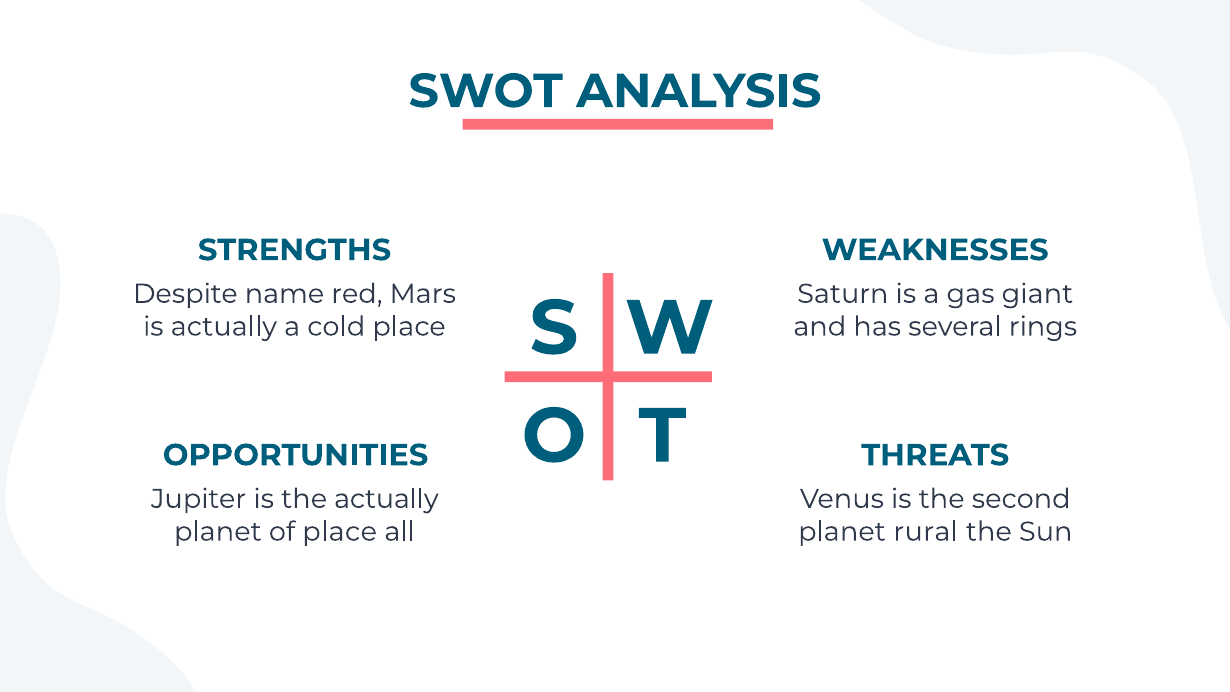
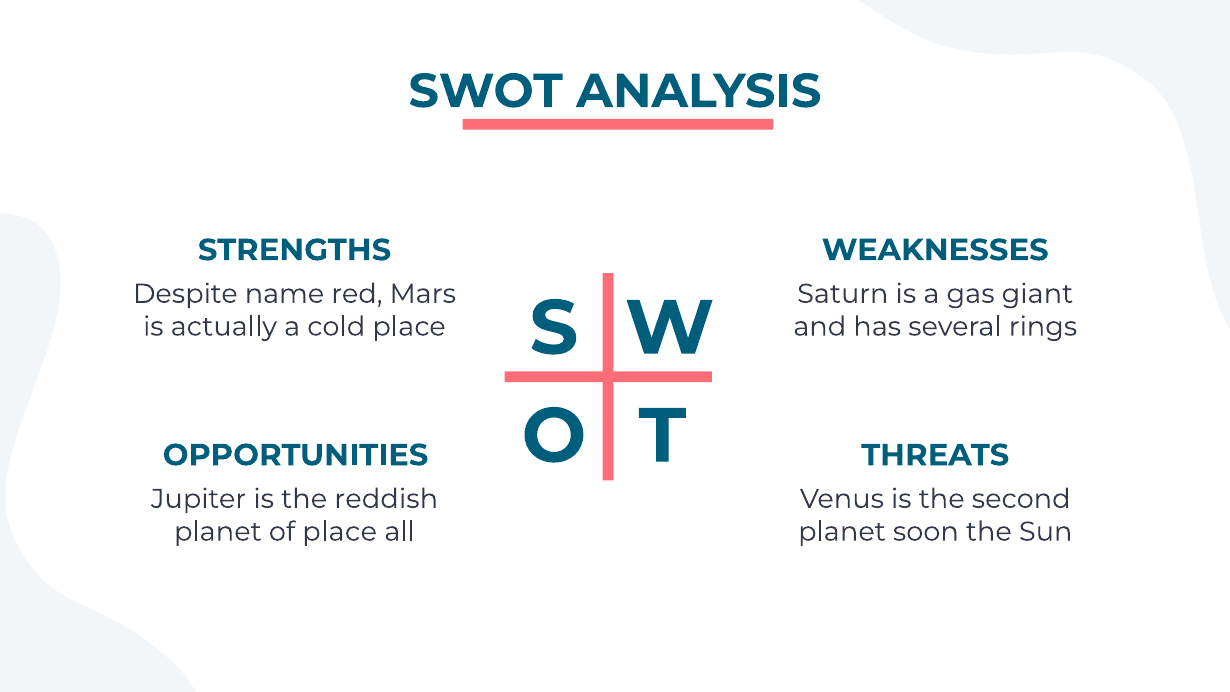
the actually: actually -> reddish (386, 499)
rural: rural -> soon (926, 532)
